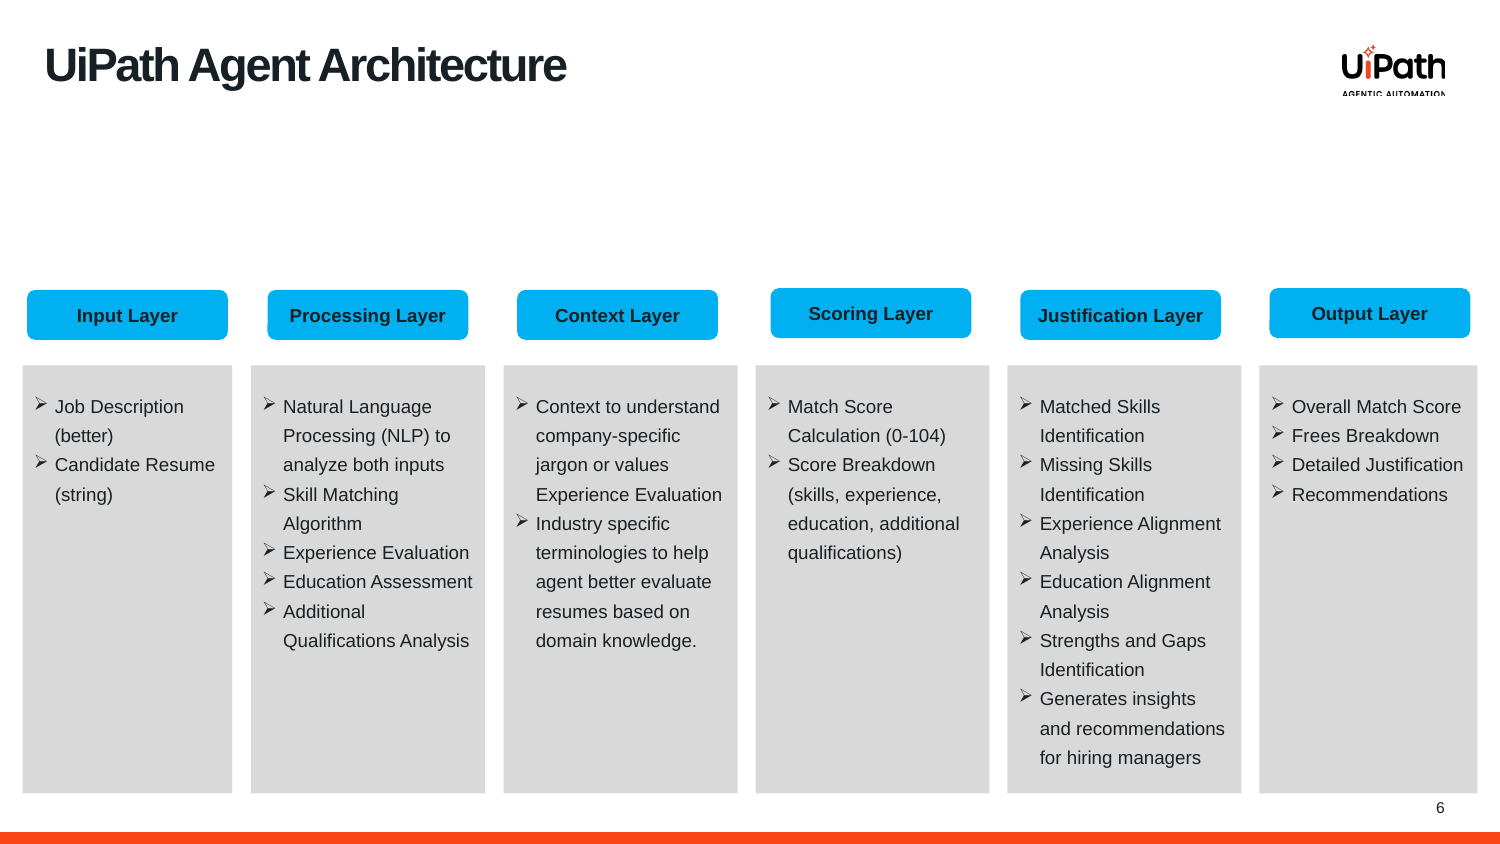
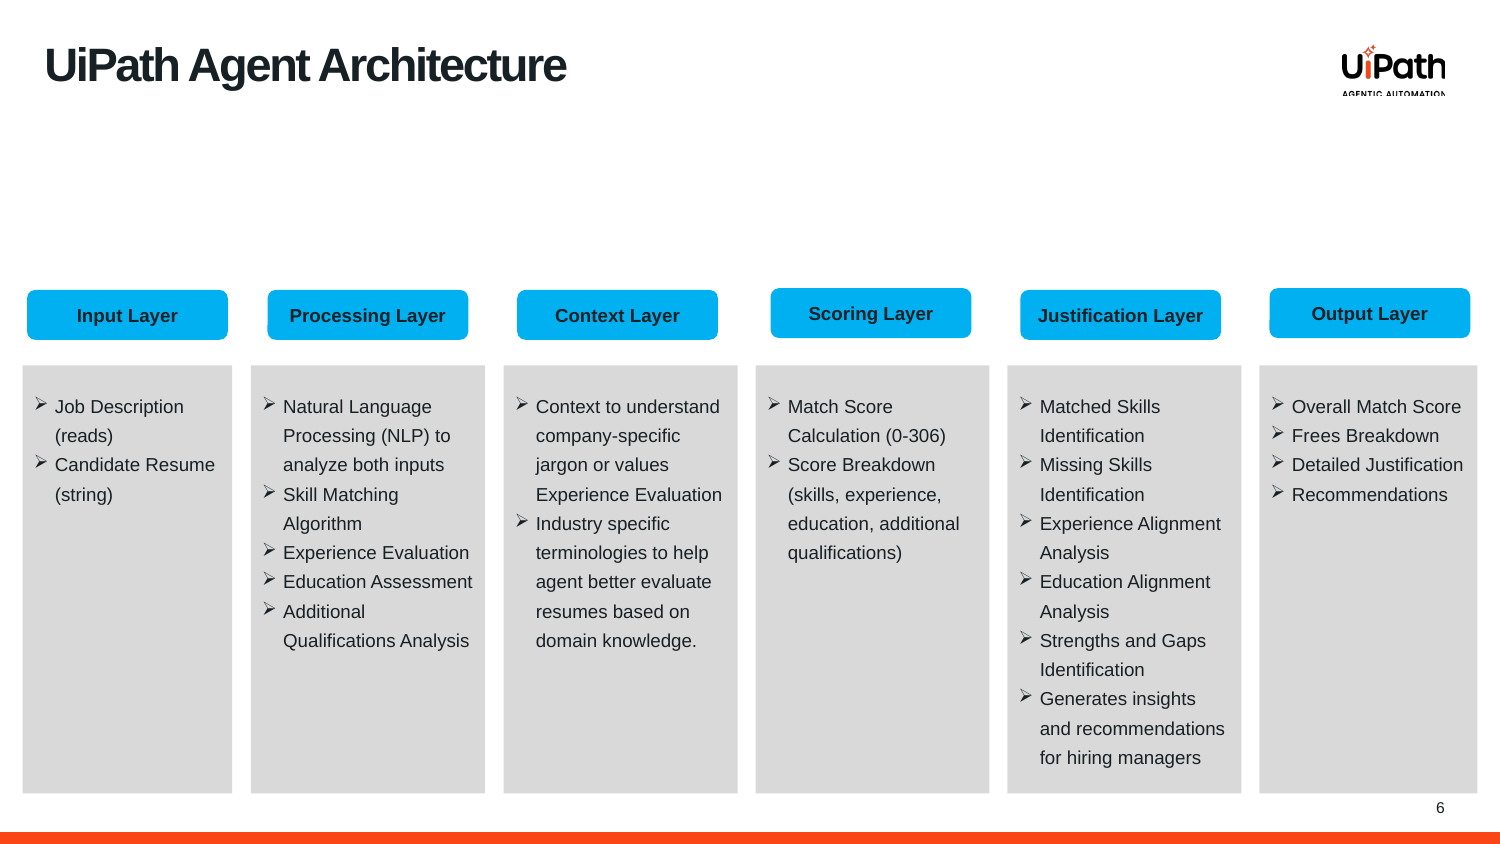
better: better -> reads (84, 437)
0-104: 0-104 -> 0-306 (916, 437)
